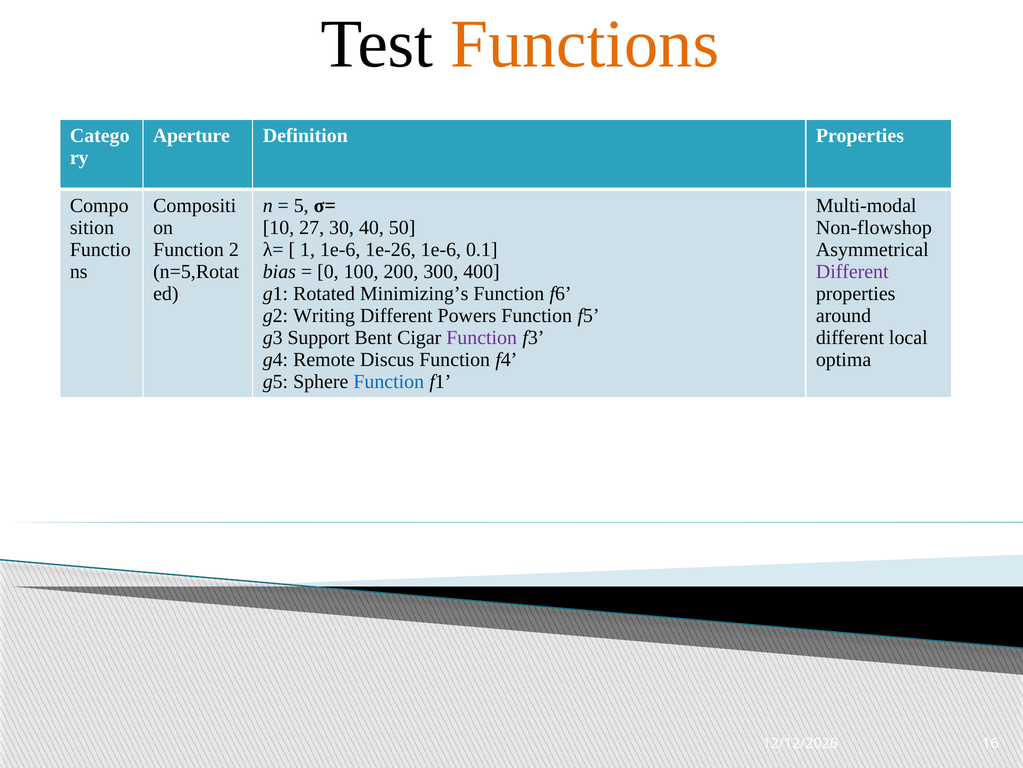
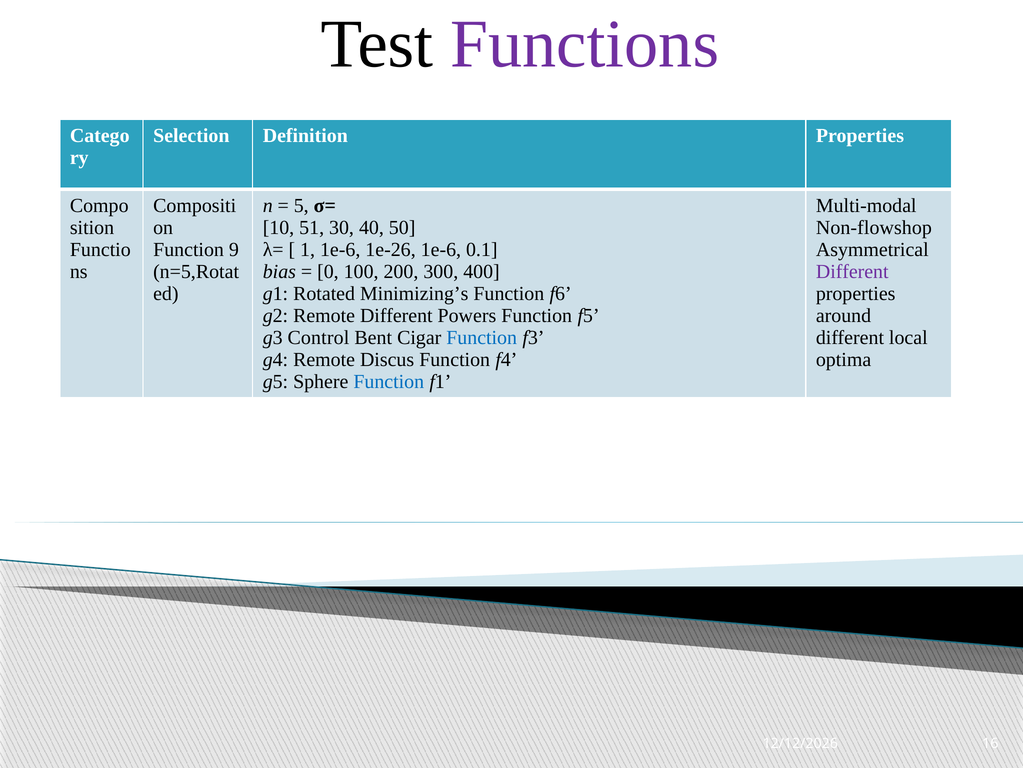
Functions colour: orange -> purple (585, 44)
Aperture: Aperture -> Selection (191, 136)
27: 27 -> 51 (312, 227)
2: 2 -> 9 (234, 249)
g2 Writing: Writing -> Remote (324, 315)
Support: Support -> Control (318, 337)
Function colour: purple -> blue (482, 337)
